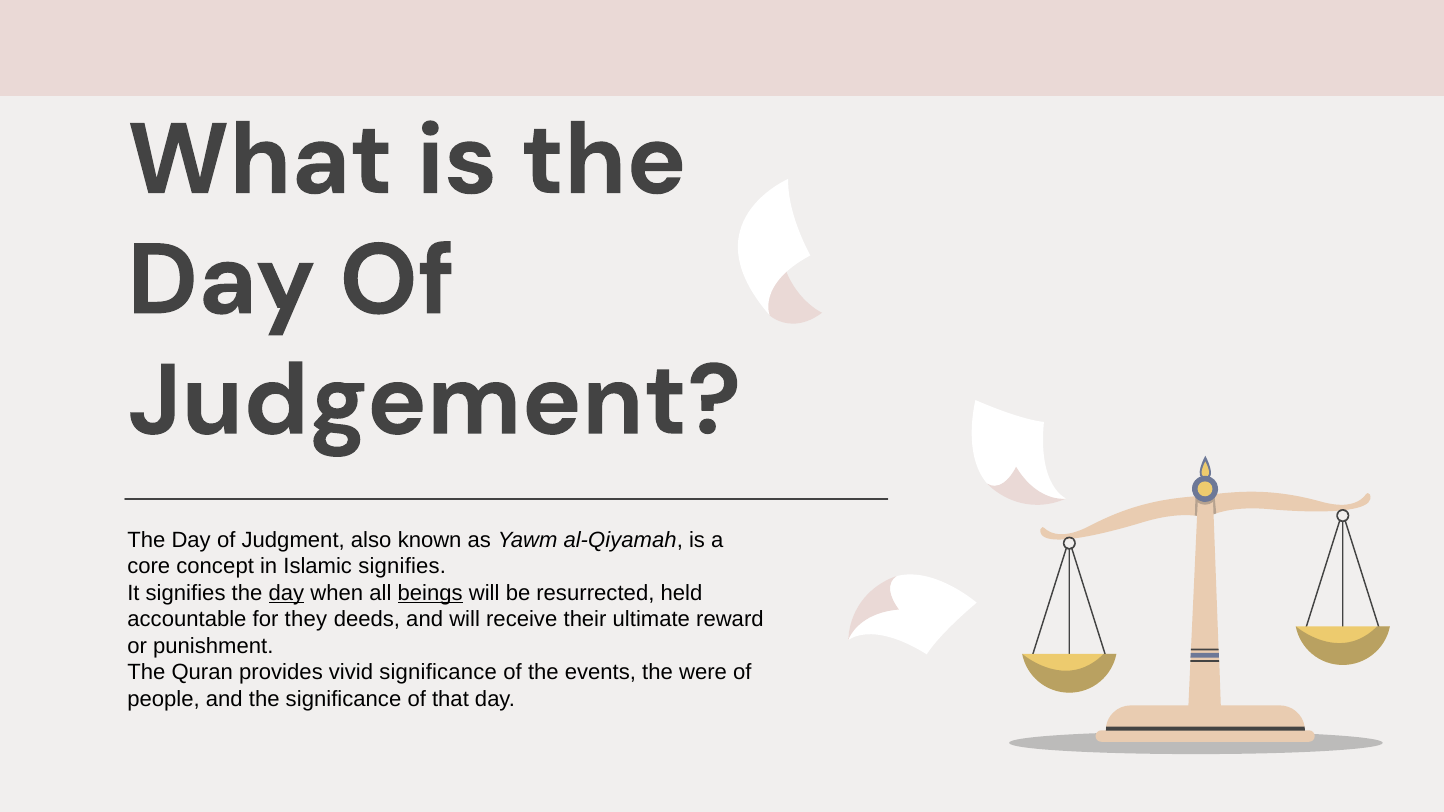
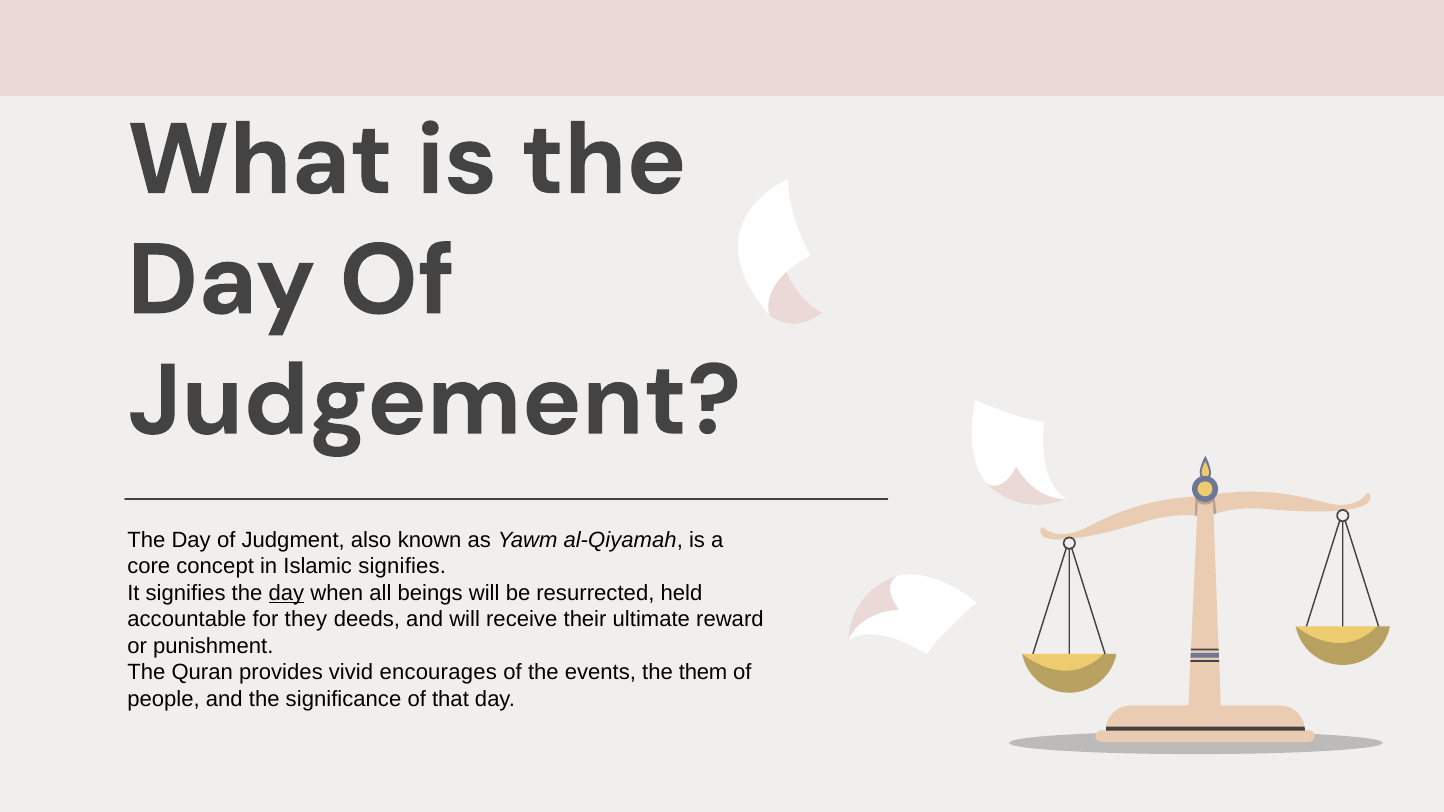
beings underline: present -> none (430, 593)
vivid significance: significance -> encourages (438, 673)
were: were -> them (703, 673)
